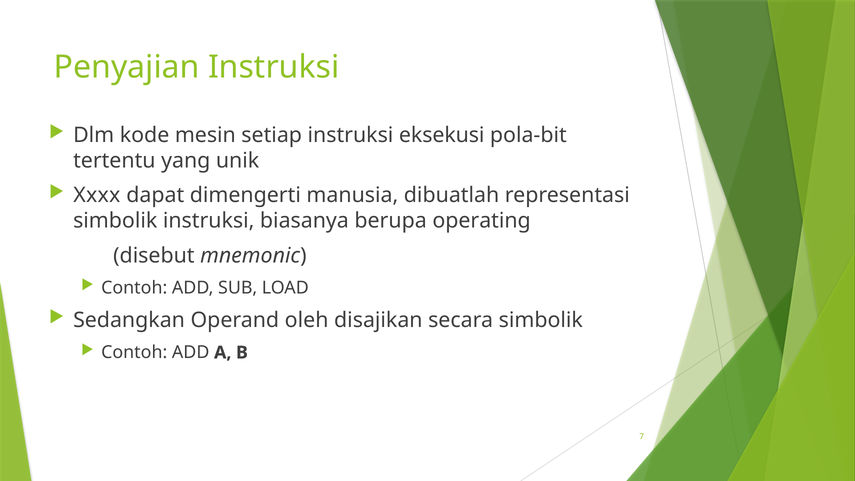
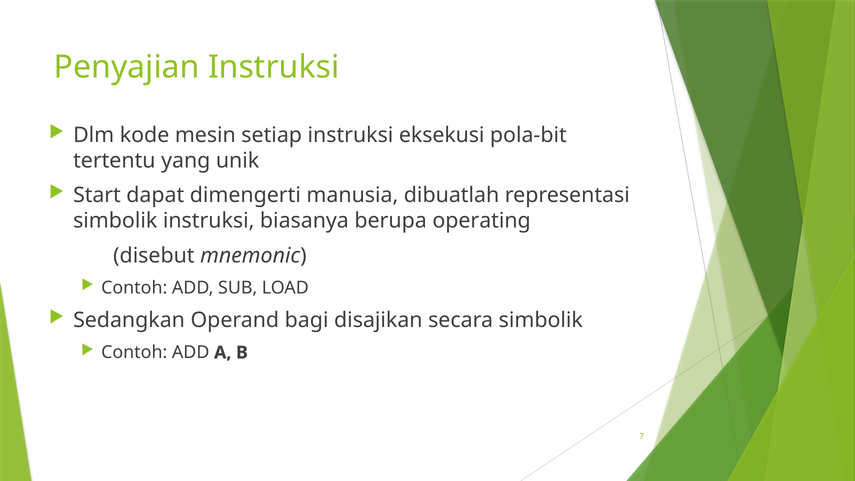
Xxxx: Xxxx -> Start (97, 195)
oleh: oleh -> bagi (307, 320)
